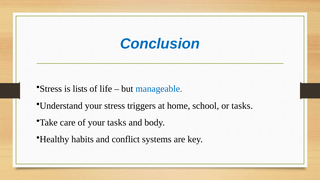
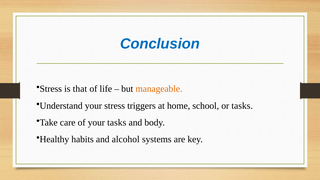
lists: lists -> that (80, 89)
manageable colour: blue -> orange (159, 89)
conflict: conflict -> alcohol (126, 139)
